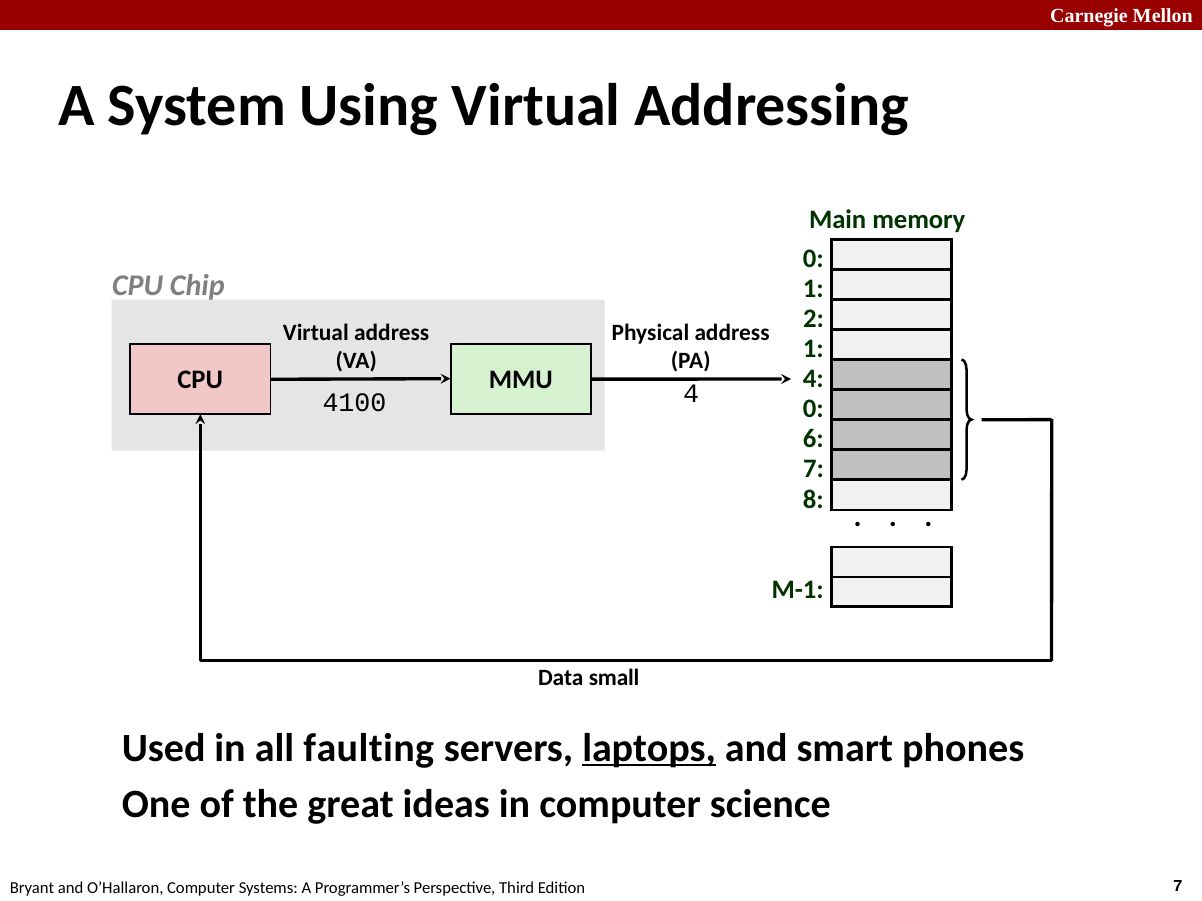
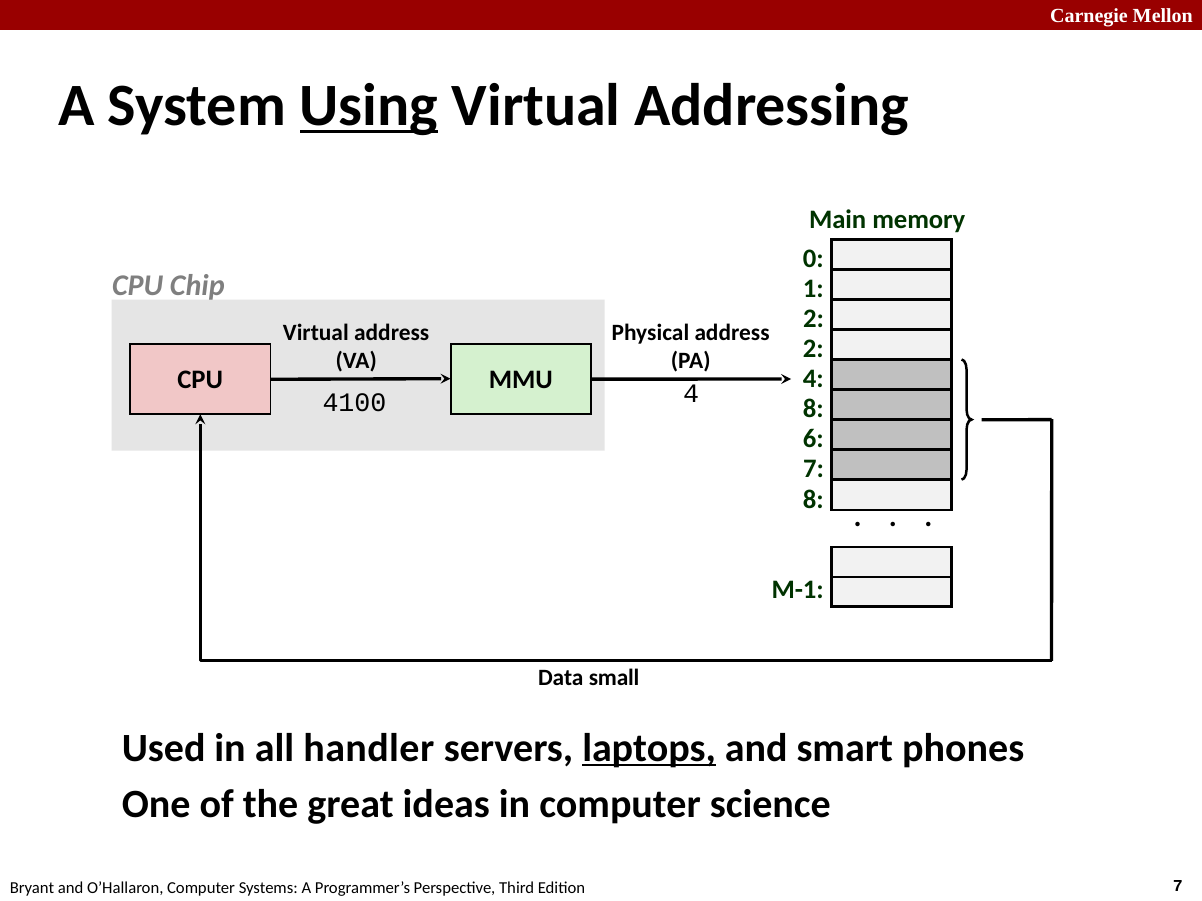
Using underline: none -> present (369, 106)
1: 1 -> 2 (813, 349)
0: 0 -> 8 (813, 409)
faulting: faulting -> handler (369, 748)
